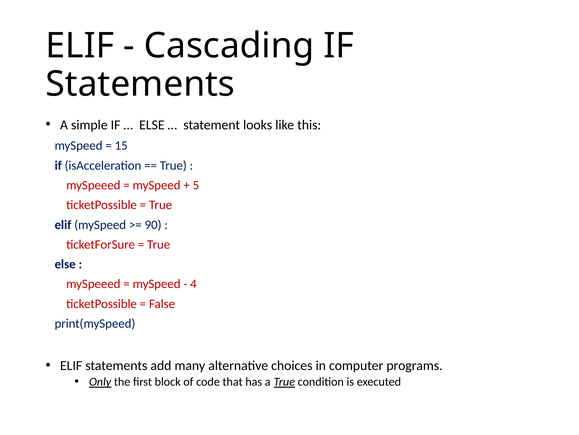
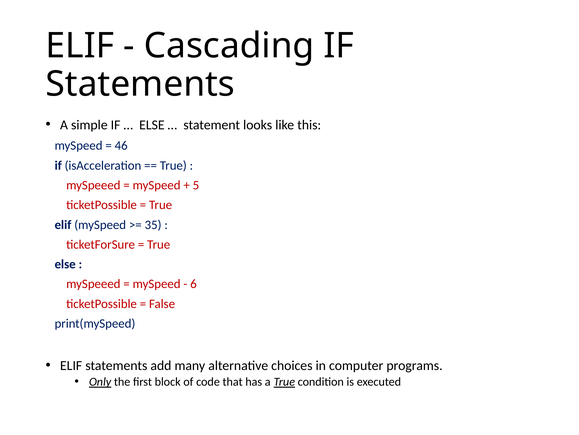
15: 15 -> 46 (121, 145)
90: 90 -> 35 (153, 224)
4: 4 -> 6 (193, 284)
